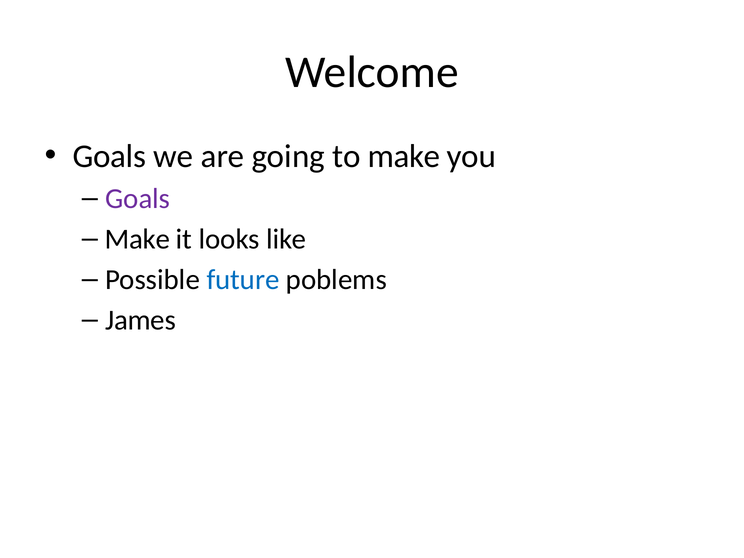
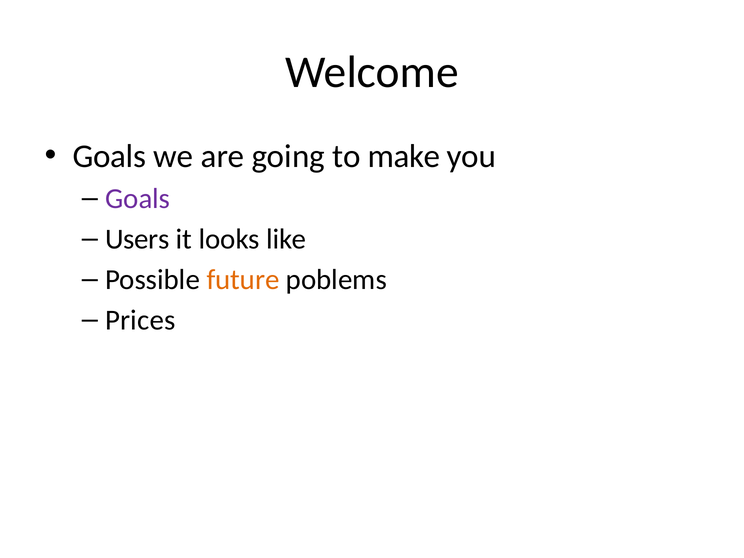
Make: Make -> Users (137, 239)
future colour: blue -> orange (243, 280)
James: James -> Prices (140, 320)
